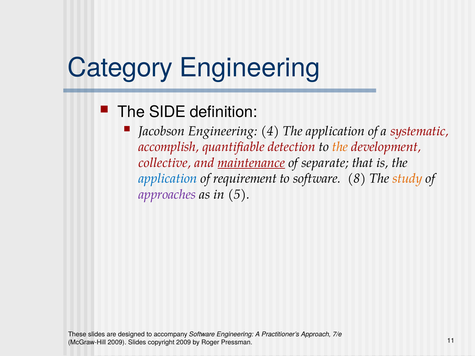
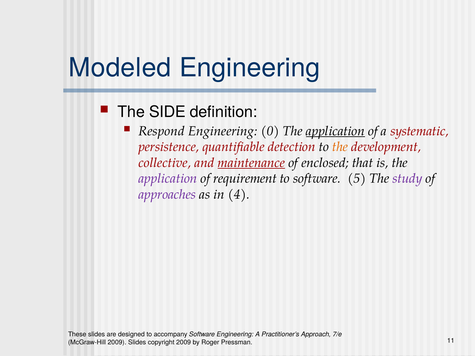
Category: Category -> Modeled (120, 68)
Jacobson: Jacobson -> Respond (162, 131)
4: 4 -> 0 (270, 131)
application underline: none -> present (335, 131)
accomplish: accomplish -> persistence (169, 147)
separate: separate -> enclosed (325, 163)
application colour: blue -> purple (168, 179)
8: 8 -> 5 (357, 179)
study colour: orange -> purple (407, 179)
5: 5 -> 4 (239, 195)
